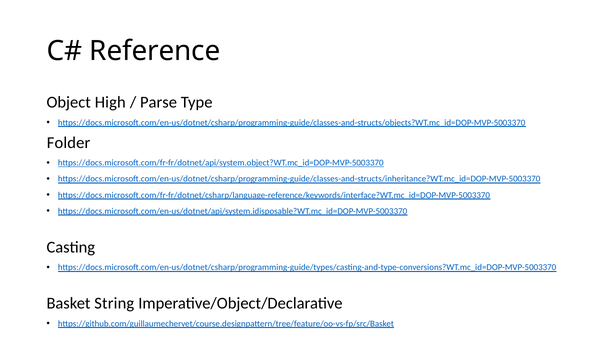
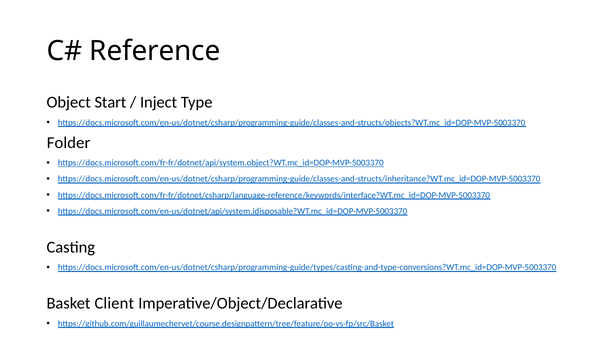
High: High -> Start (110, 102)
Parse: Parse -> Inject (159, 102)
String: String -> Client (114, 304)
